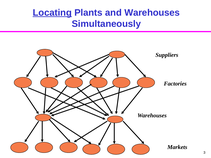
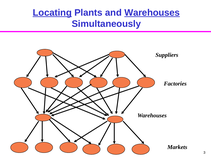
Warehouses underline: none -> present (152, 13)
